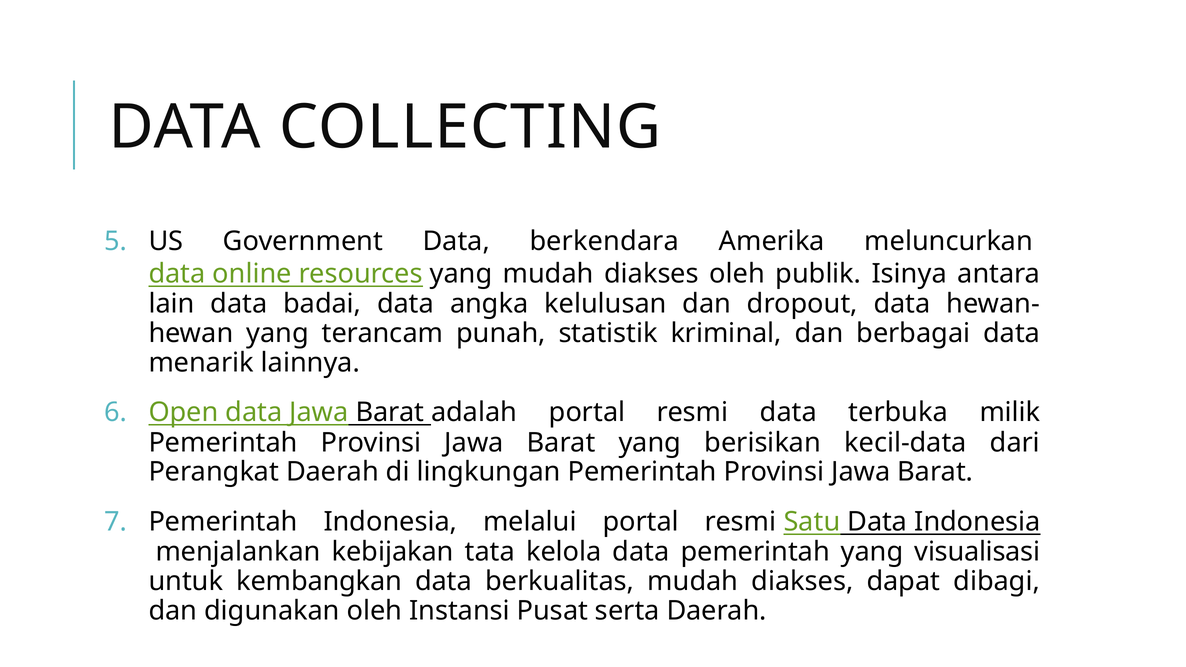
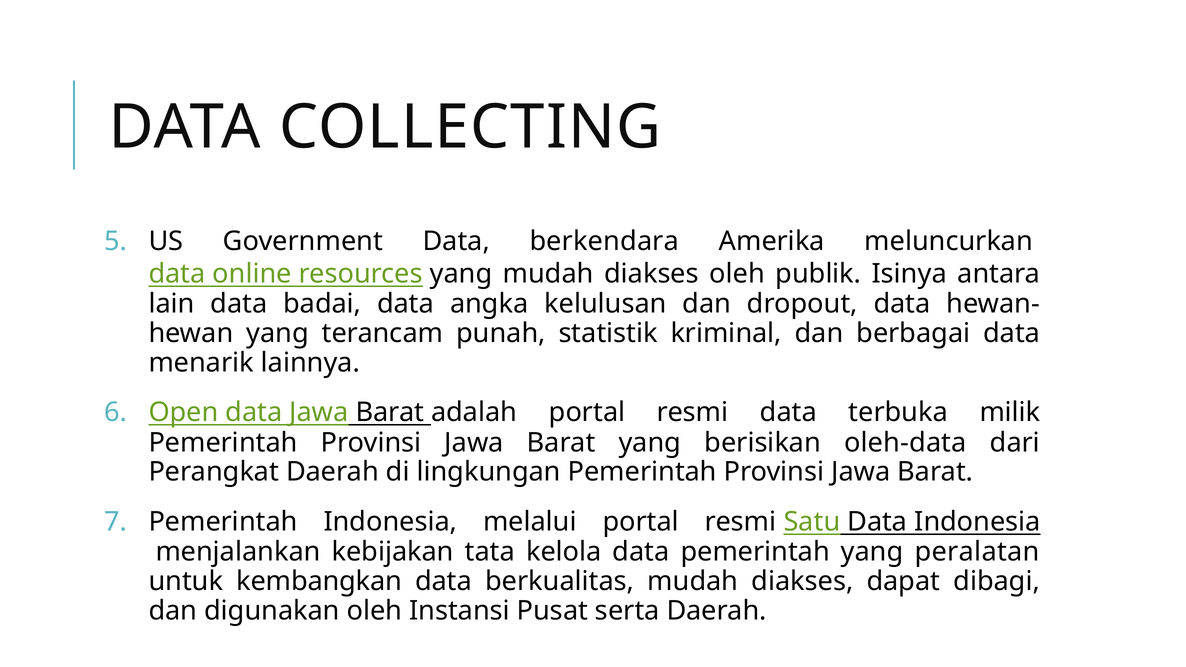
kecil-data: kecil-data -> oleh-data (905, 443)
visualisasi: visualisasi -> peralatan (977, 552)
